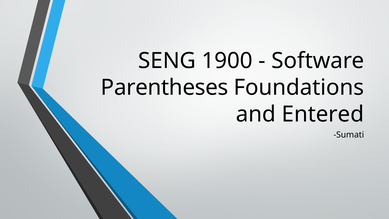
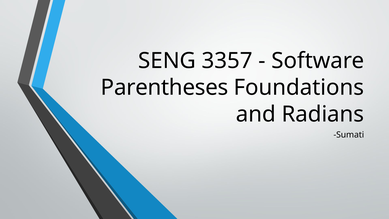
1900: 1900 -> 3357 (227, 61)
Entered: Entered -> Radians (323, 114)
